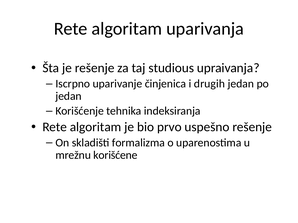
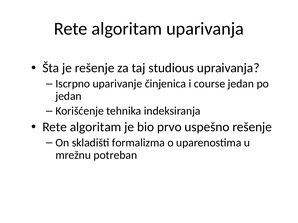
drugih: drugih -> course (210, 84)
korišćene: korišćene -> potreban (115, 155)
